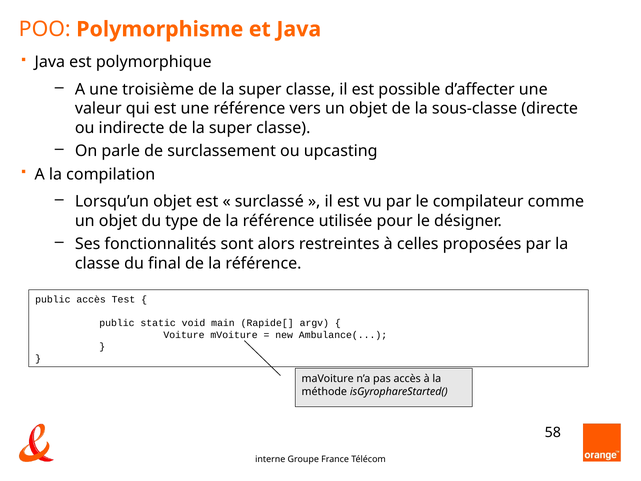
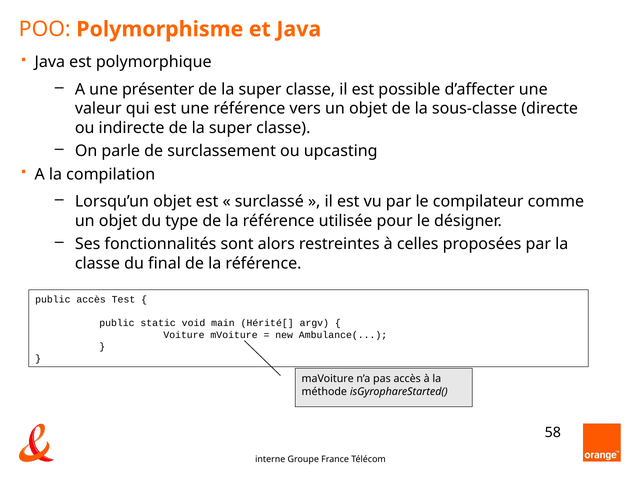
troisième: troisième -> présenter (158, 89)
Rapide[: Rapide[ -> Hérité[ (267, 323)
